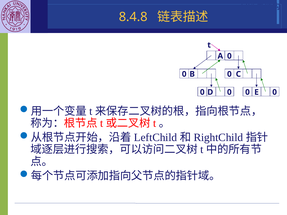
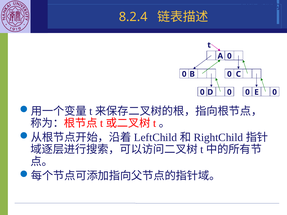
8.4.8: 8.4.8 -> 8.2.4 (133, 17)
